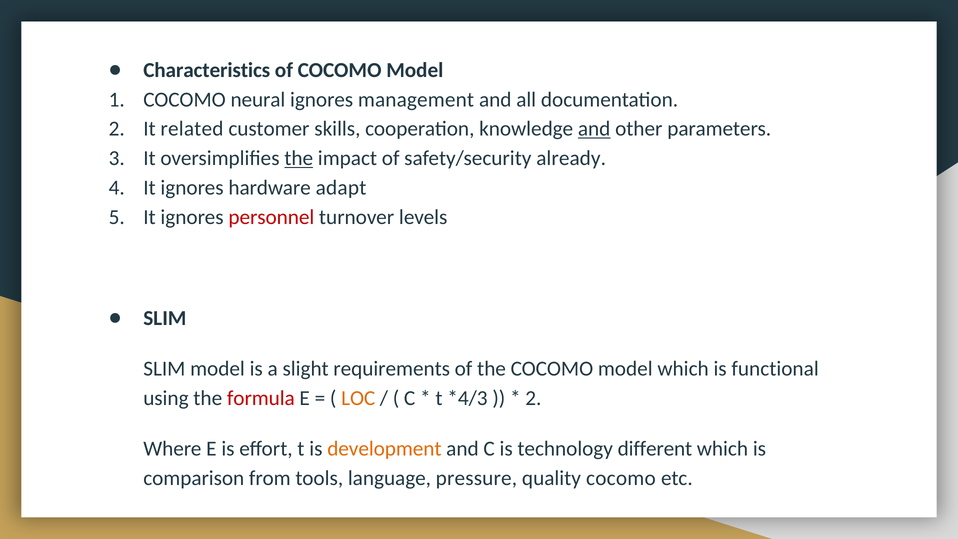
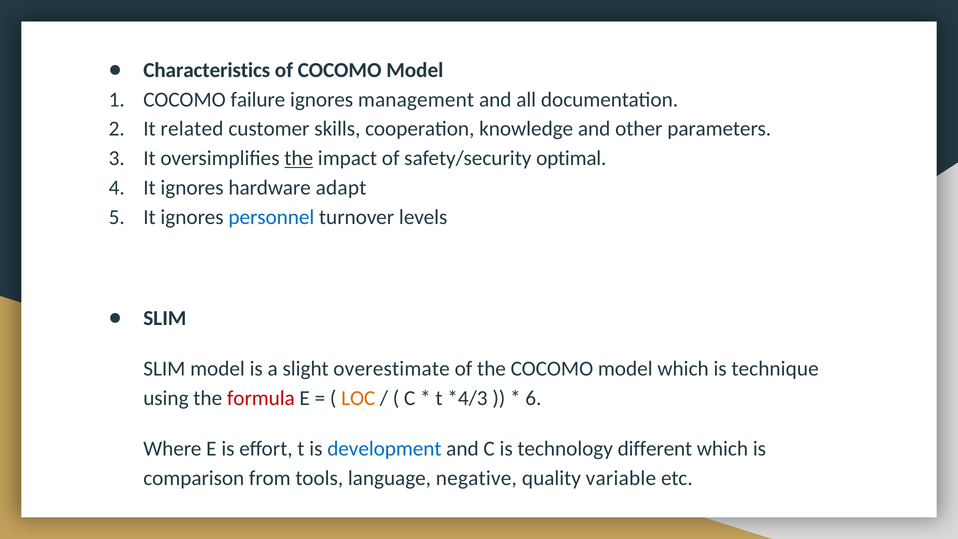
neural: neural -> failure (258, 100)
and underline: present -> none (594, 129)
already: already -> optimal (571, 158)
personnel colour: red -> blue (271, 217)
requirements: requirements -> overestimate (392, 369)
functional: functional -> technique (775, 369)
2: 2 -> 6 (533, 398)
development colour: orange -> blue (384, 449)
pressure: pressure -> negative (476, 478)
quality cocomo: cocomo -> variable (621, 478)
